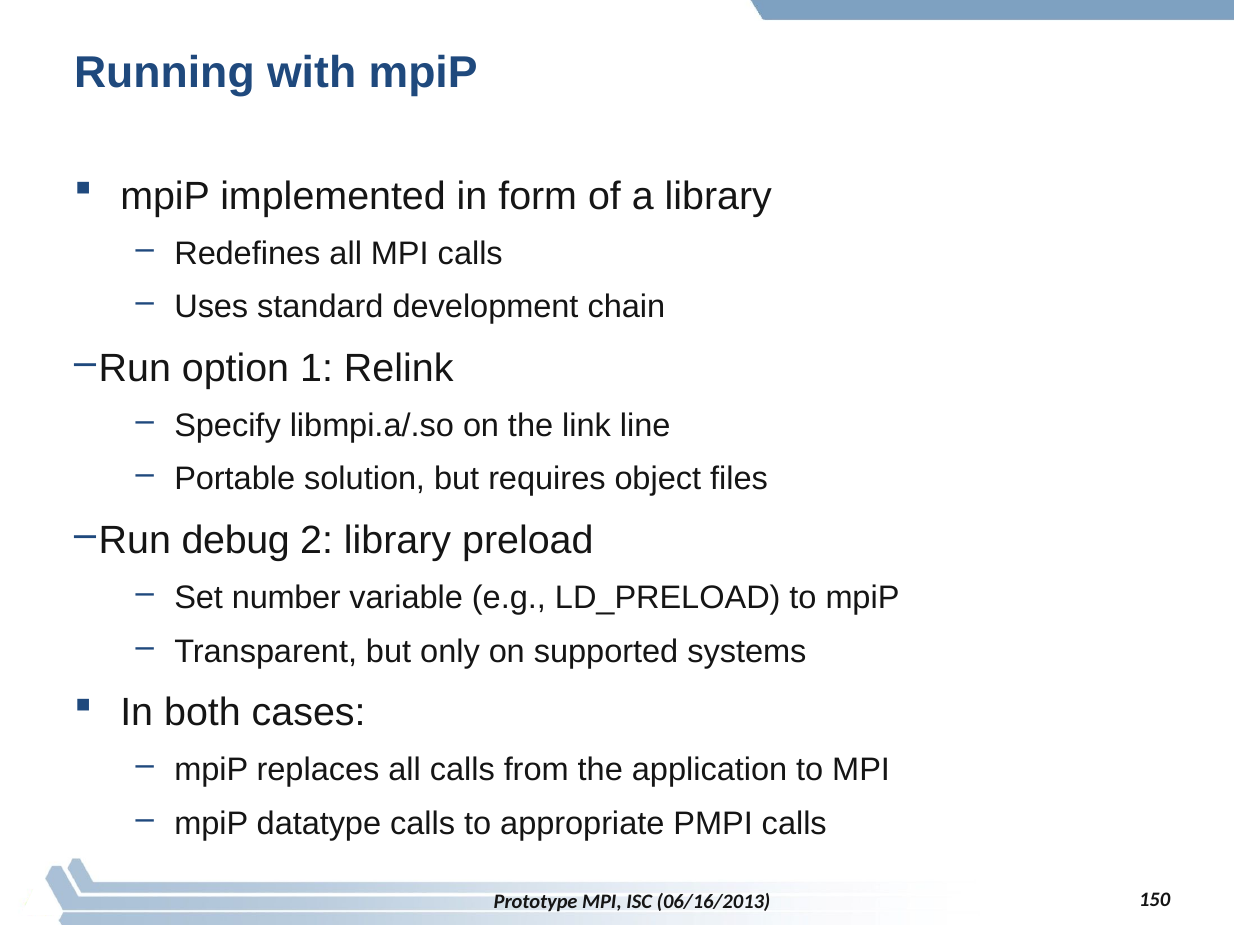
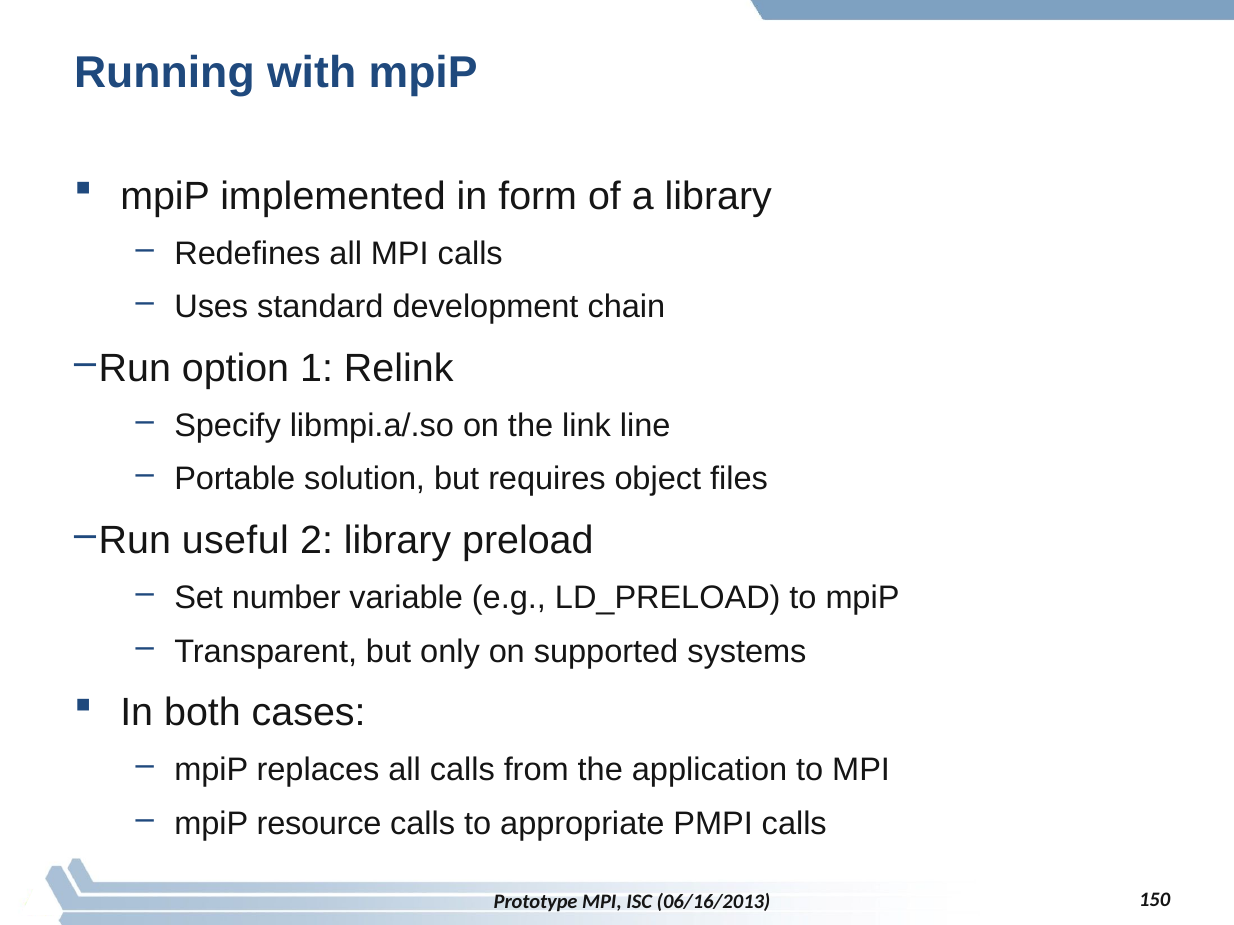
debug: debug -> useful (235, 541)
datatype: datatype -> resource (319, 824)
